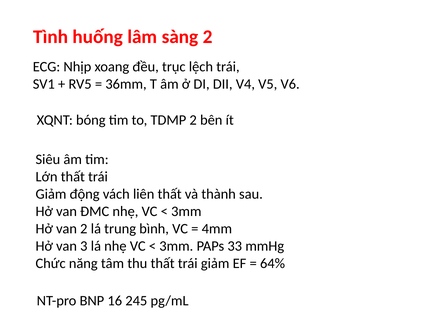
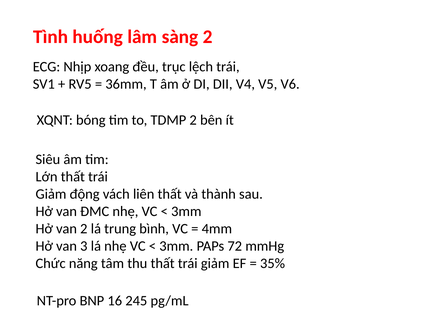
33: 33 -> 72 (235, 246)
64%: 64% -> 35% (273, 263)
